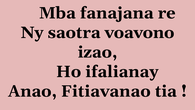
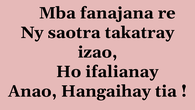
voavono: voavono -> takatray (139, 33)
Fitiavanao: Fitiavanao -> Hangaihay (106, 91)
